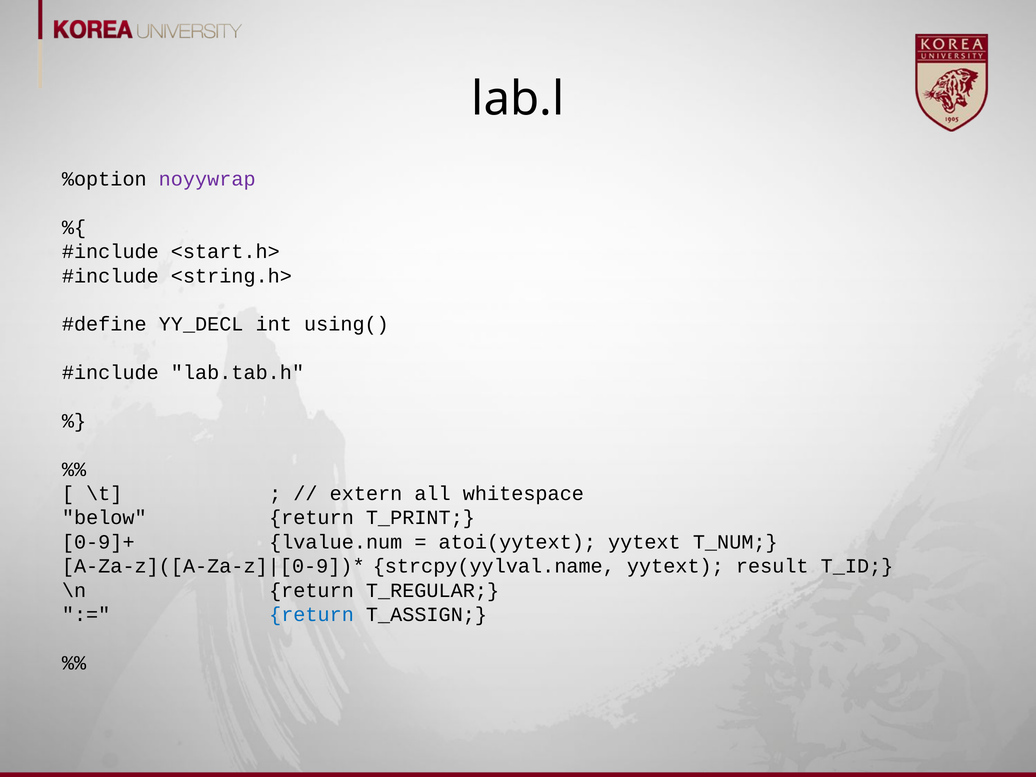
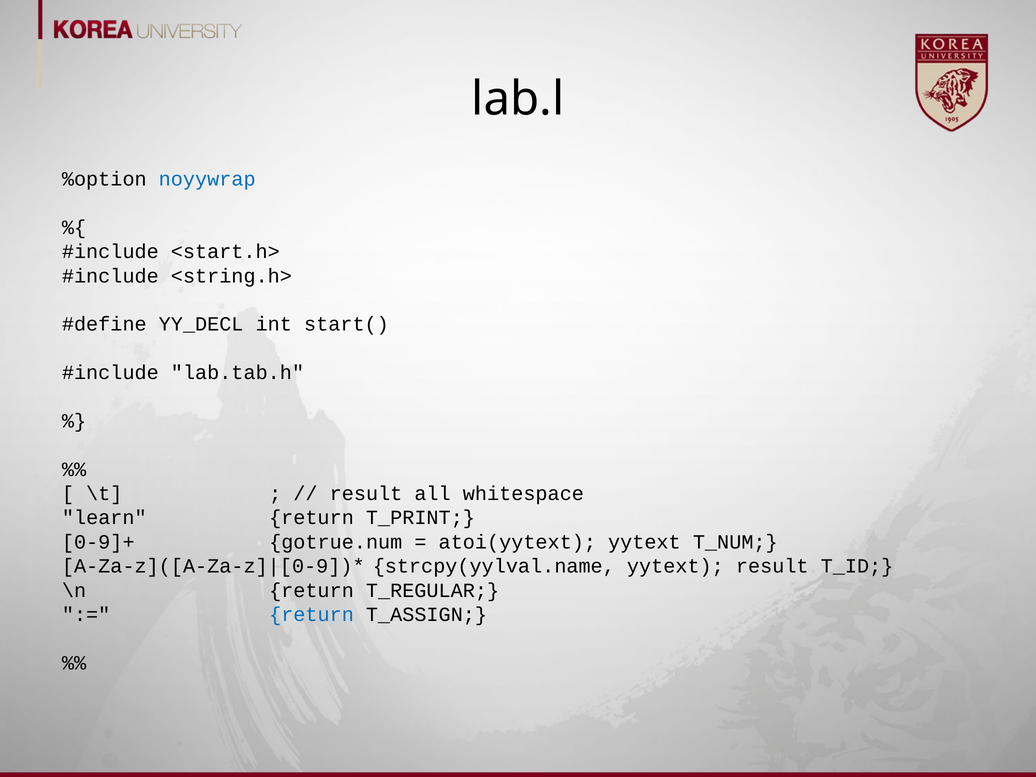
noyywrap colour: purple -> blue (207, 179)
using(: using( -> start( (346, 324)
extern: extern -> result (366, 494)
below: below -> learn (104, 518)
lvalue.num: lvalue.num -> gotrue.num (336, 542)
